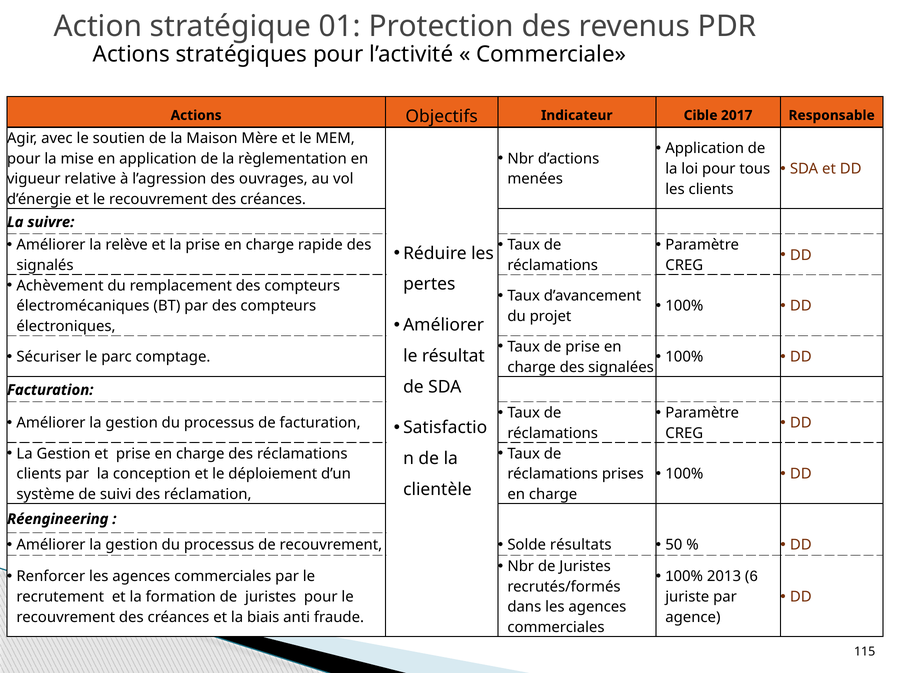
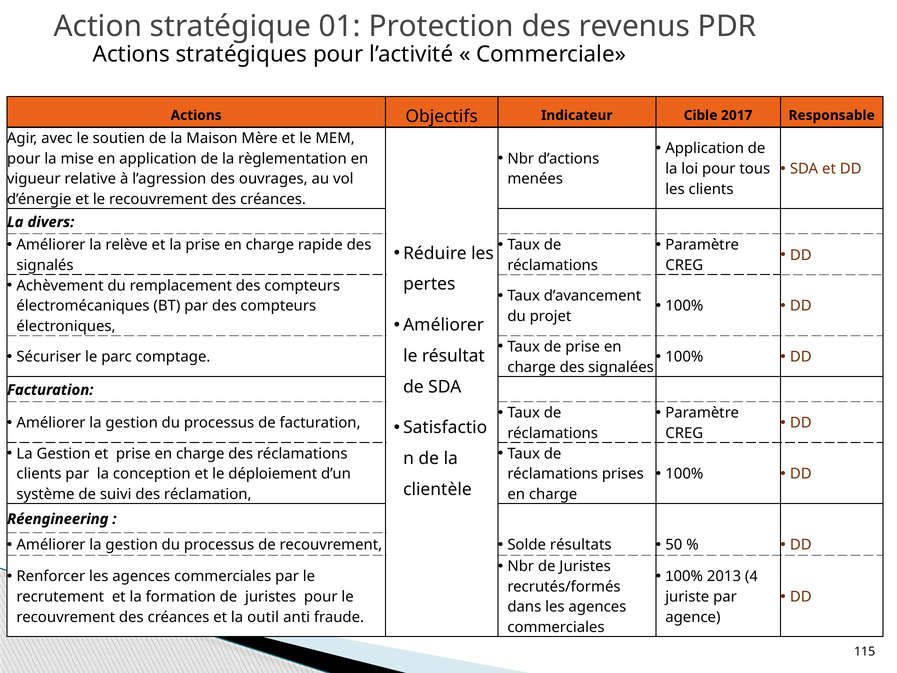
suivre: suivre -> divers (51, 222)
6: 6 -> 4 (754, 576)
biais: biais -> outil (263, 617)
